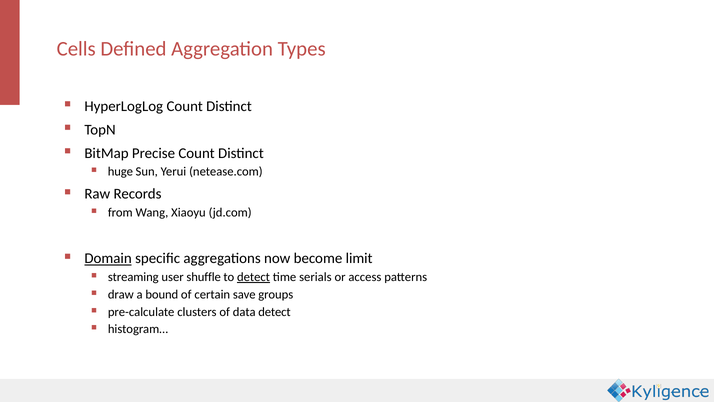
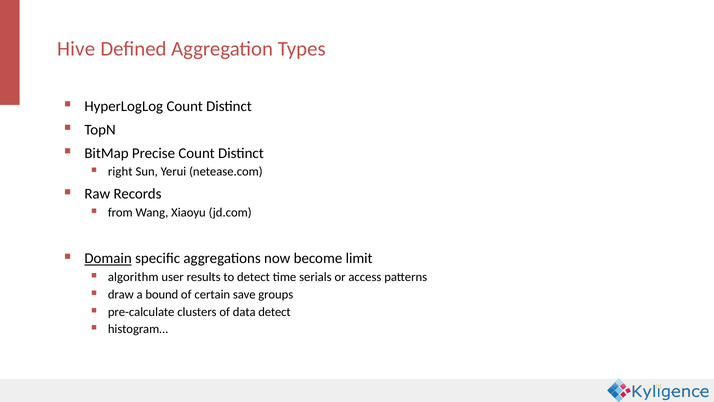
Cells: Cells -> Hive (76, 49)
huge: huge -> right (120, 172)
streaming: streaming -> algorithm (133, 277)
shuffle: shuffle -> results (204, 277)
detect underline: present -> none (254, 277)
